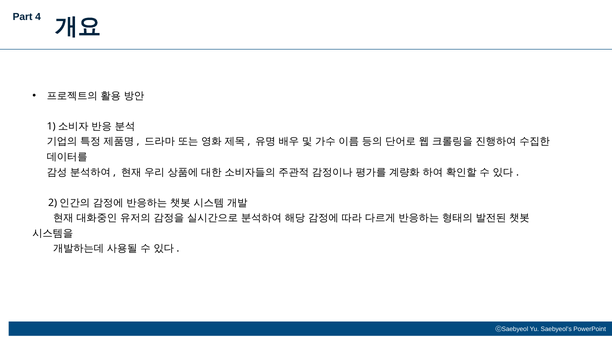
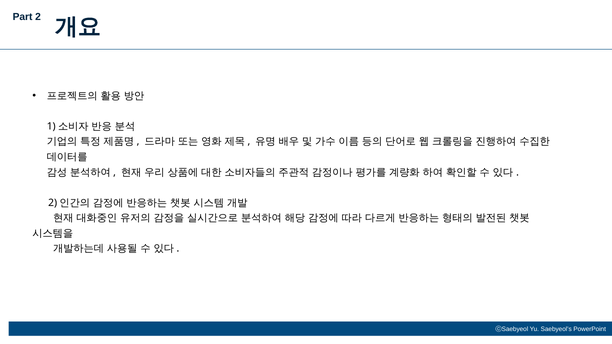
4: 4 -> 2 (38, 17)
